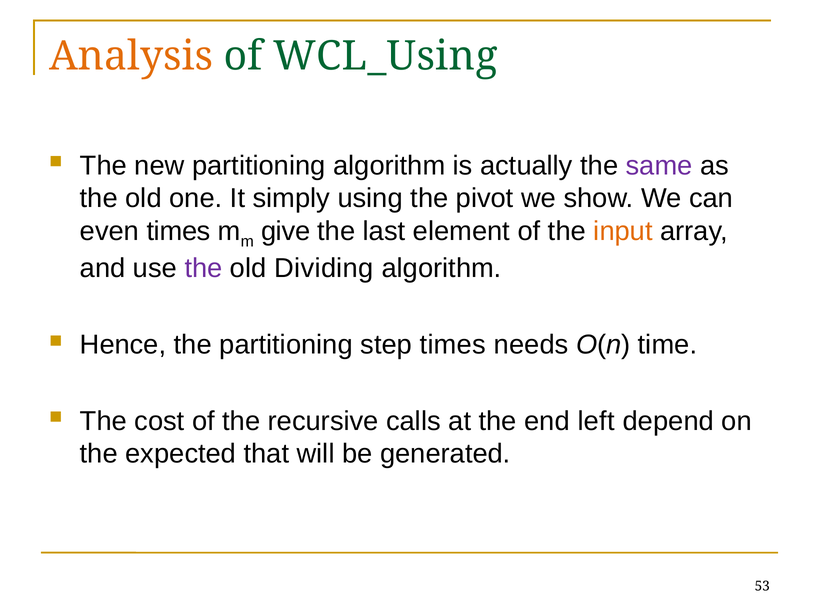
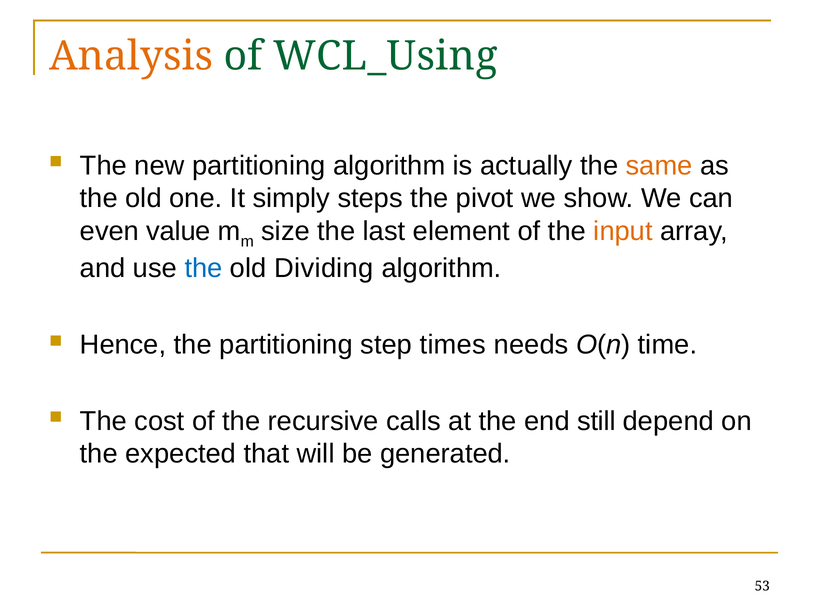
same colour: purple -> orange (659, 166)
using: using -> steps (370, 198)
even times: times -> value (179, 231)
give: give -> size (286, 231)
the colour: purple -> blue (204, 269)
left: left -> still (596, 421)
